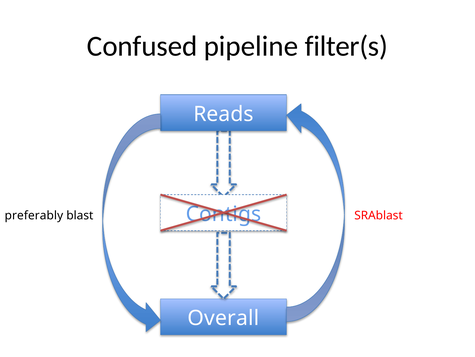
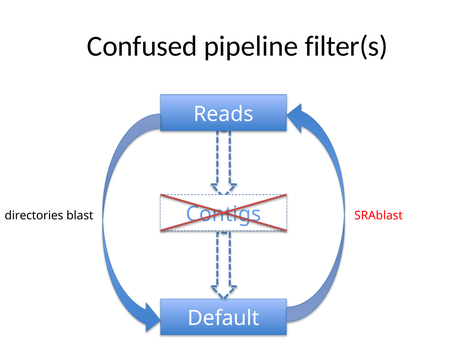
preferably: preferably -> directories (34, 215)
Overall: Overall -> Default (224, 318)
